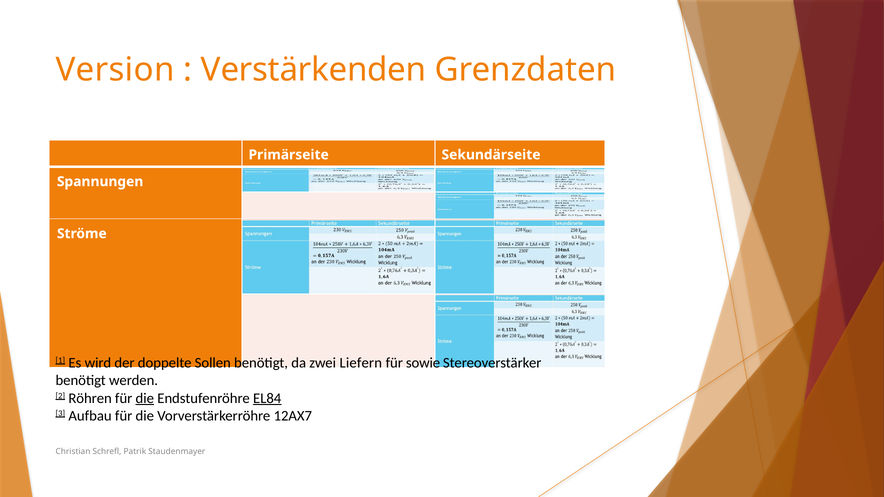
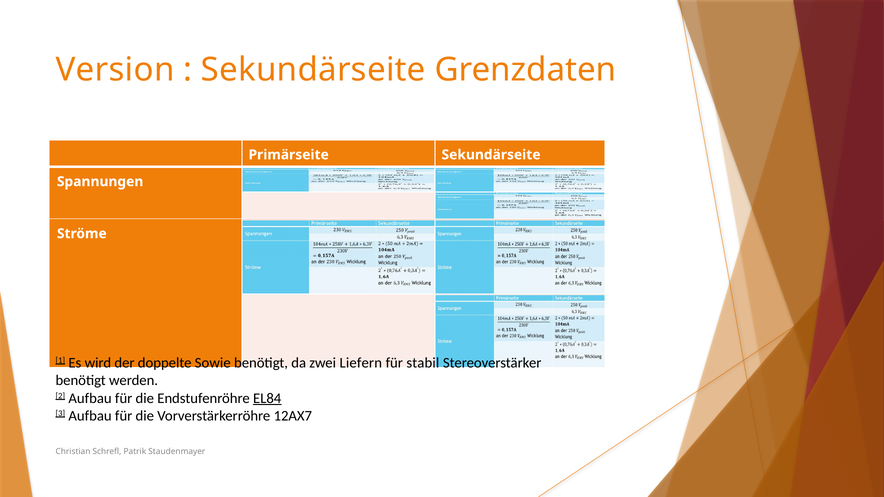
Verstärkenden: Verstärkenden -> Sekundärseite (313, 70)
Sollen: Sollen -> Sowie (213, 363)
sowie: sowie -> stabil (423, 363)
2 Röhren: Röhren -> Aufbau (90, 398)
die underline: present -> none (145, 398)
